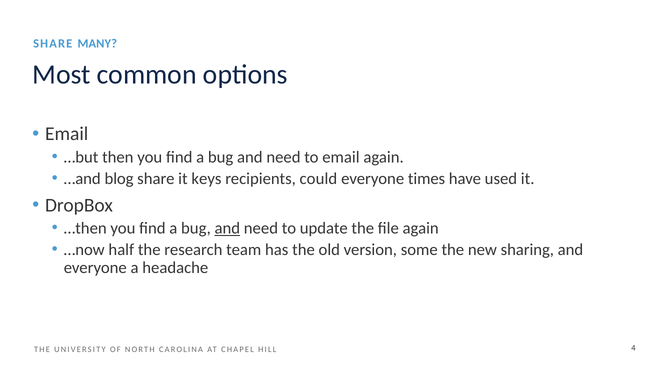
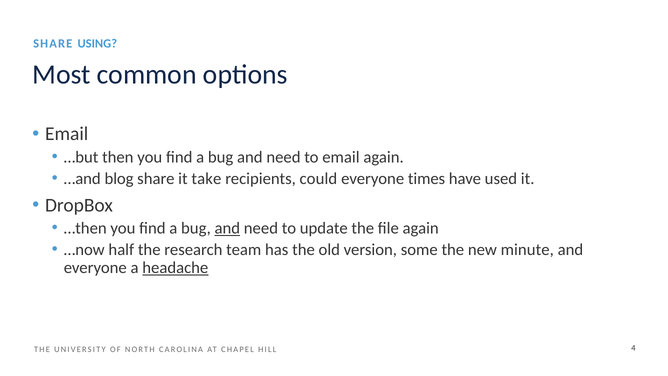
MANY: MANY -> USING (97, 44)
keys: keys -> take (206, 178)
sharing: sharing -> minute (527, 249)
headache underline: none -> present (175, 268)
